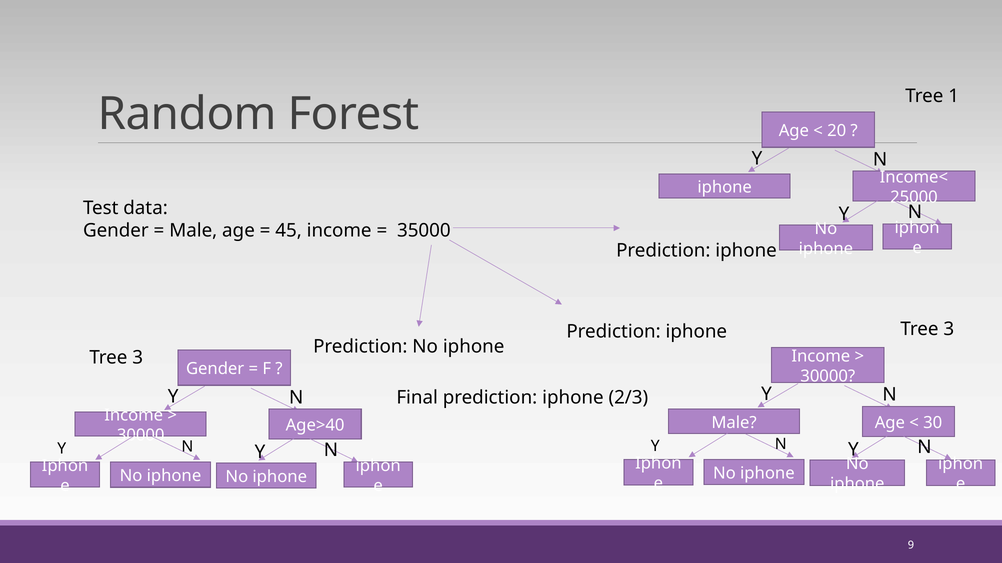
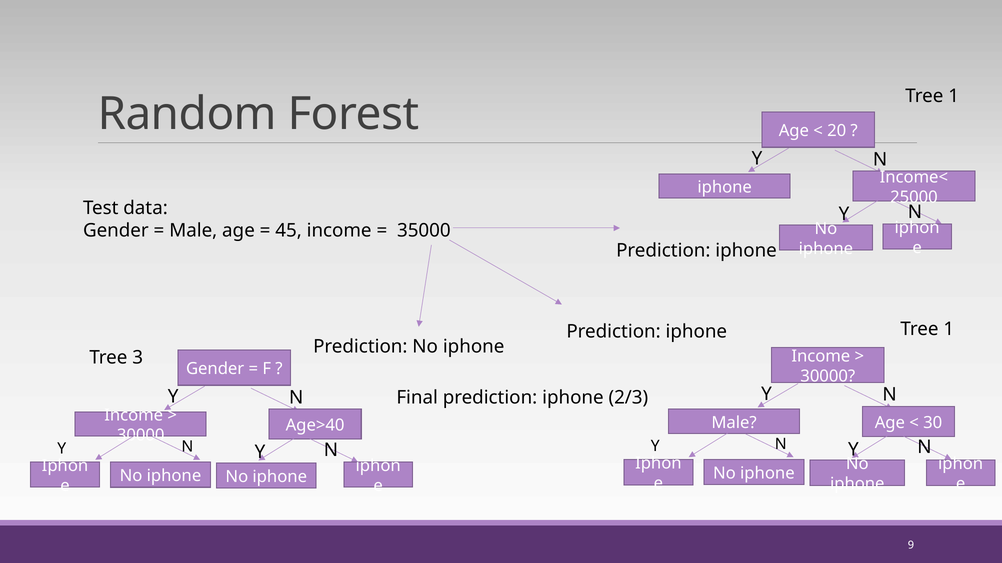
3: 3 -> 1 (949, 329)
